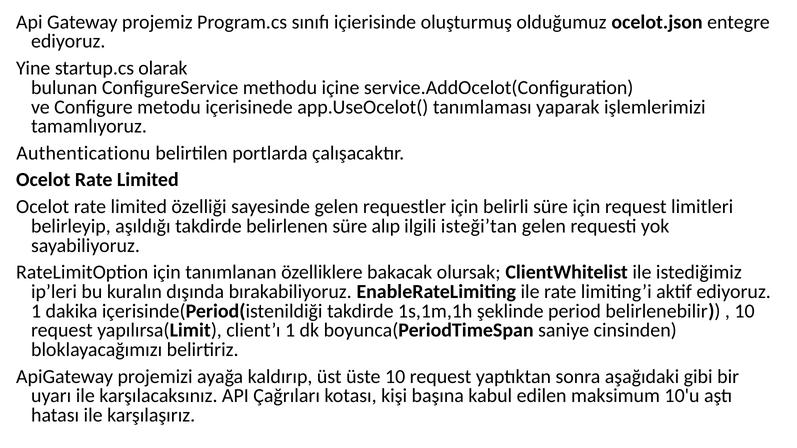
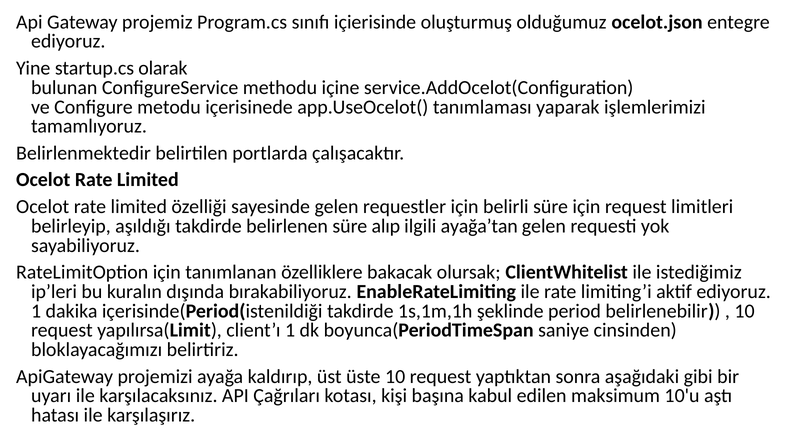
Authenticationu: Authenticationu -> Belirlenmektedir (83, 153)
isteği’tan: isteği’tan -> ayağa’tan (479, 226)
